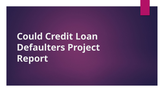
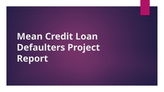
Could: Could -> Mean (30, 37)
